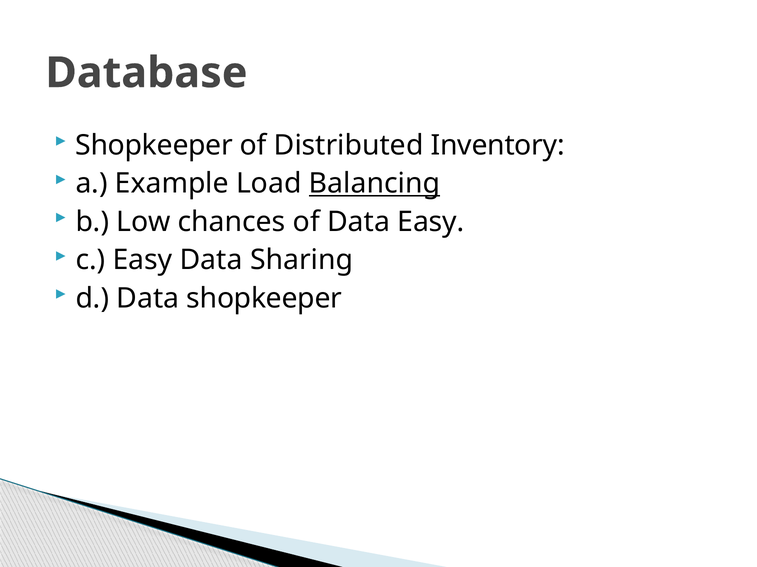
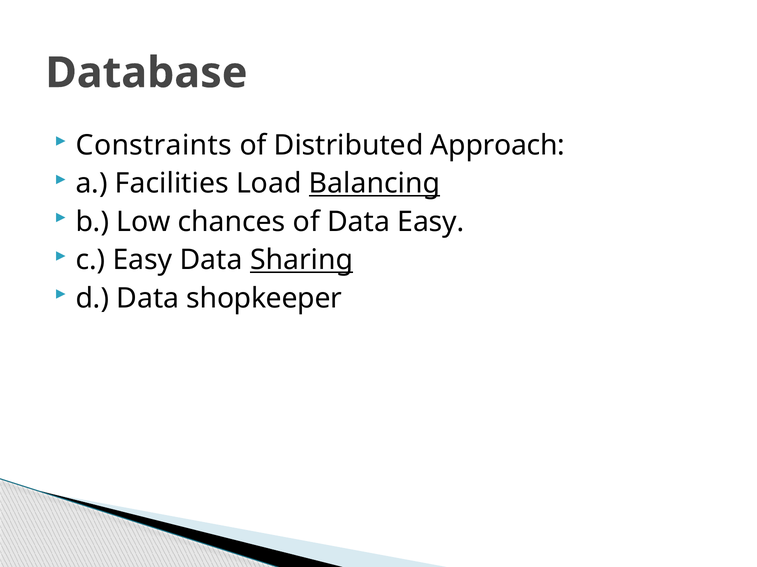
Shopkeeper: Shopkeeper -> Constraints (154, 145)
Inventory: Inventory -> Approach (498, 145)
Example: Example -> Facilities (172, 184)
Sharing underline: none -> present (302, 260)
